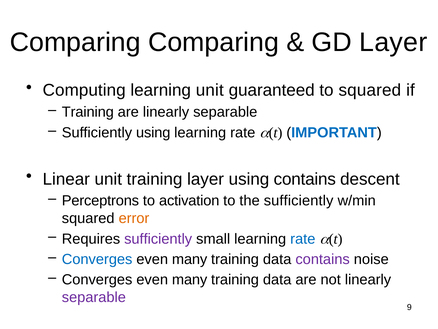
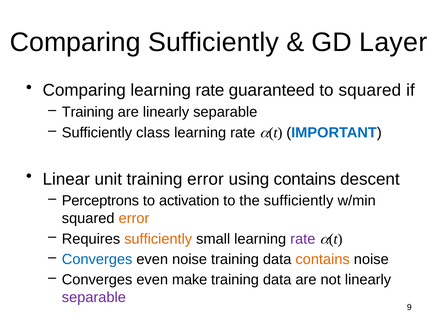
Comparing Comparing: Comparing -> Sufficiently (213, 42)
Computing: Computing -> Comparing (84, 90)
unit: unit -> rate (210, 90)
Sufficiently using: using -> class (153, 132)
training layer: layer -> error (205, 179)
sufficiently colour: purple -> orange (158, 238)
rate colour: blue -> purple (303, 238)
many: many -> noise (190, 259)
contains colour: purple -> orange (323, 259)
many: many -> make (190, 279)
